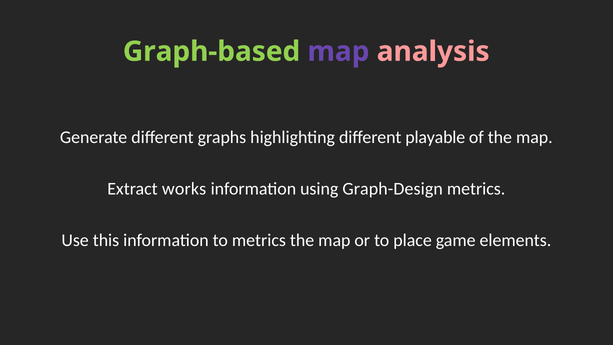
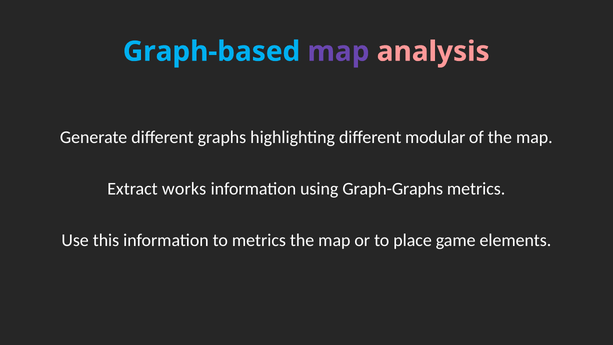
Graph-based colour: light green -> light blue (212, 51)
playable: playable -> modular (435, 137)
Graph-Design: Graph-Design -> Graph-Graphs (393, 189)
